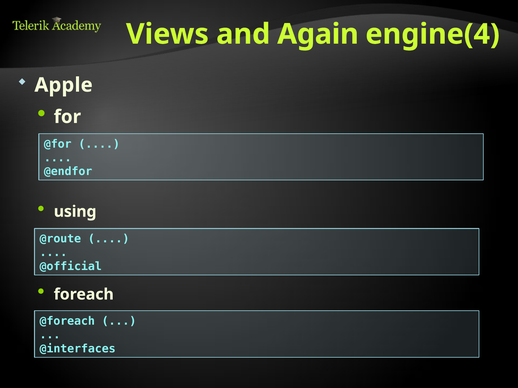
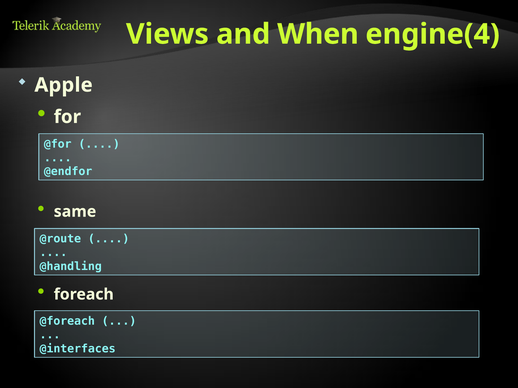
Again: Again -> When (318, 34)
using: using -> same (75, 212)
@official: @official -> @handling (71, 267)
